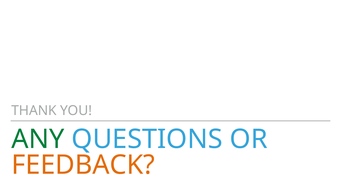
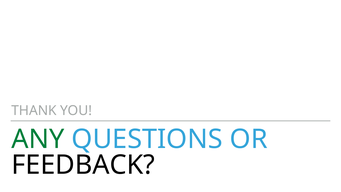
FEEDBACK colour: orange -> black (83, 165)
